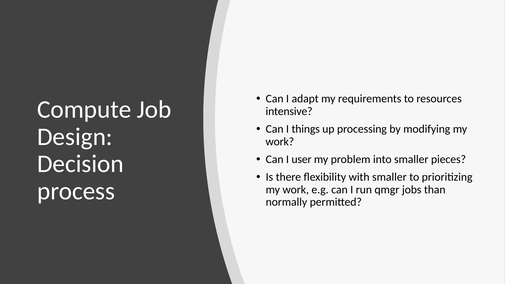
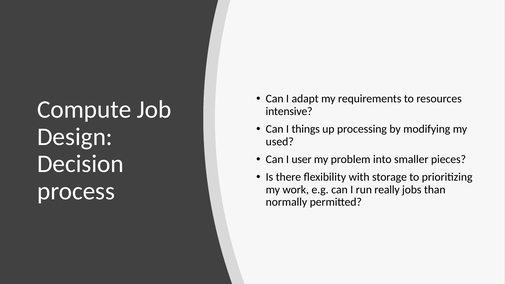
work: work -> used (280, 142)
with smaller: smaller -> storage (389, 177)
qmgr: qmgr -> really (387, 190)
